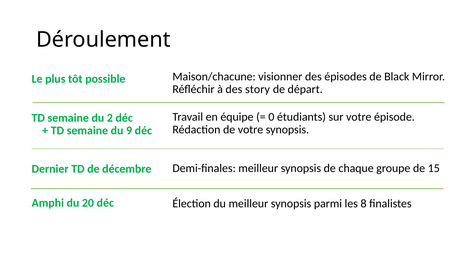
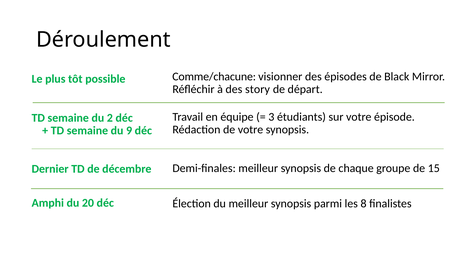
Maison/chacune: Maison/chacune -> Comme/chacune (214, 77)
0: 0 -> 3 (271, 117)
